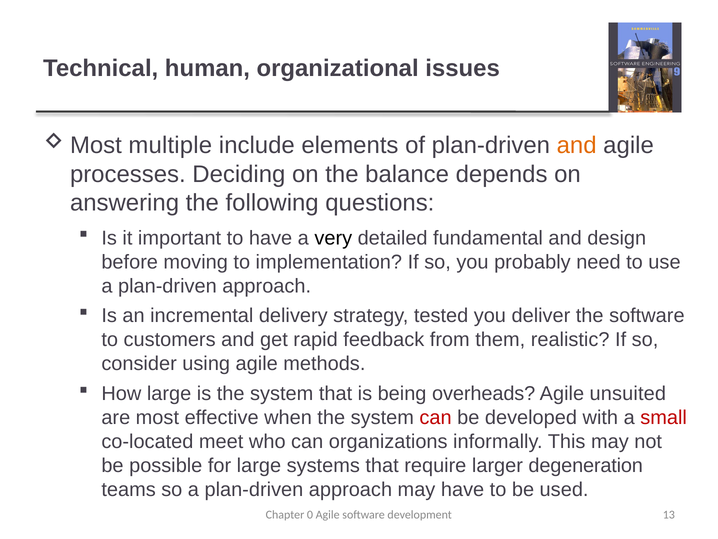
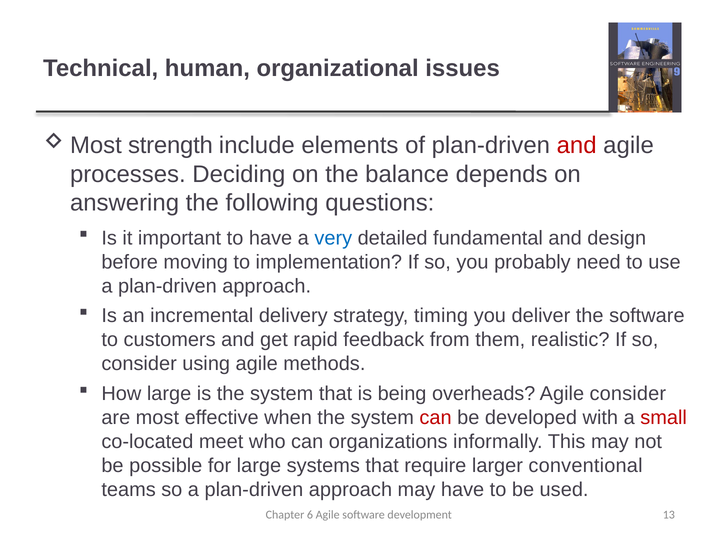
multiple: multiple -> strength (170, 145)
and colour: orange -> red (577, 145)
very colour: black -> blue (333, 238)
tested: tested -> timing (441, 316)
Agile unsuited: unsuited -> consider (628, 393)
degeneration: degeneration -> conventional (586, 465)
0: 0 -> 6 (310, 514)
